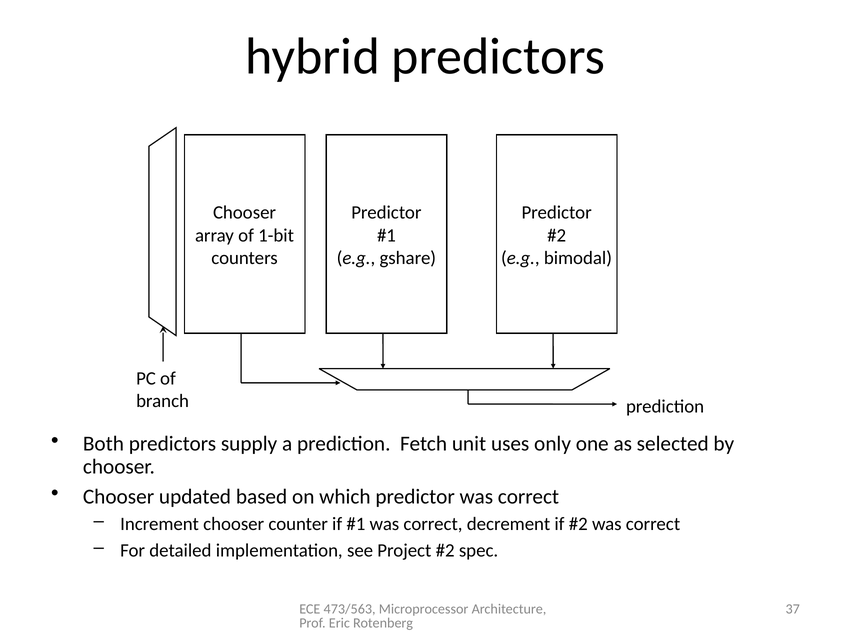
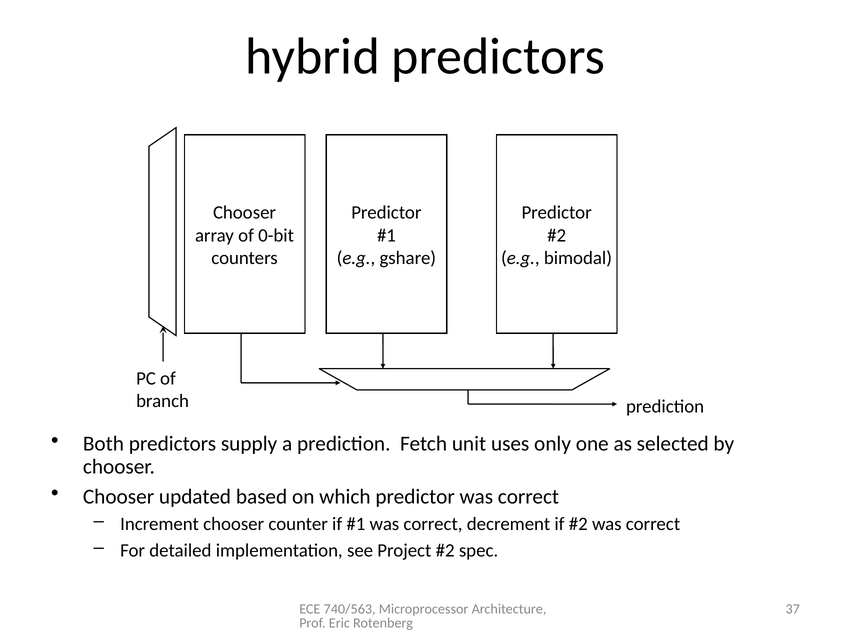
1-bit: 1-bit -> 0-bit (276, 235)
473/563: 473/563 -> 740/563 (350, 609)
